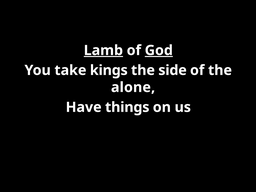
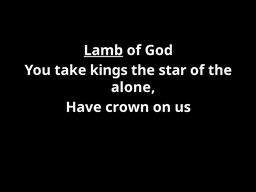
God underline: present -> none (159, 50)
side: side -> star (173, 70)
things: things -> crown (127, 107)
